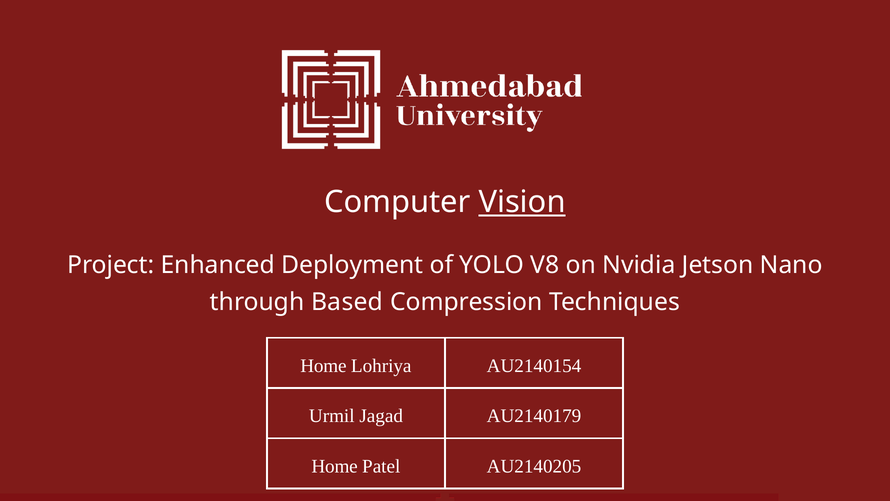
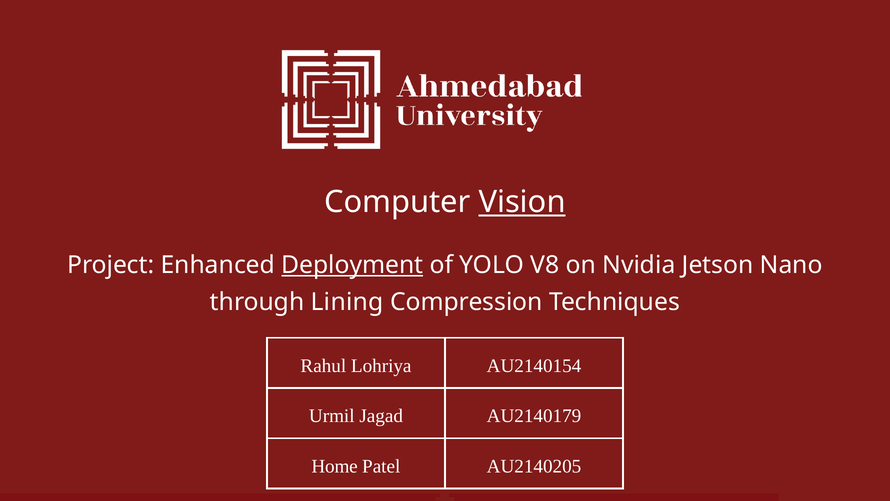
Deployment underline: none -> present (352, 265)
Based: Based -> Lining (347, 302)
Home: Home -> Rahul (323, 366)
